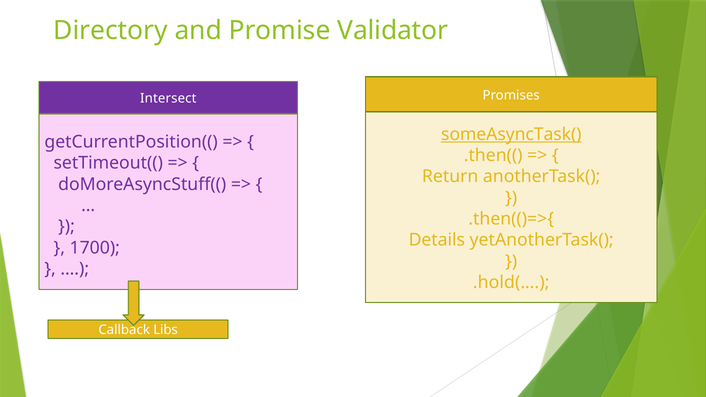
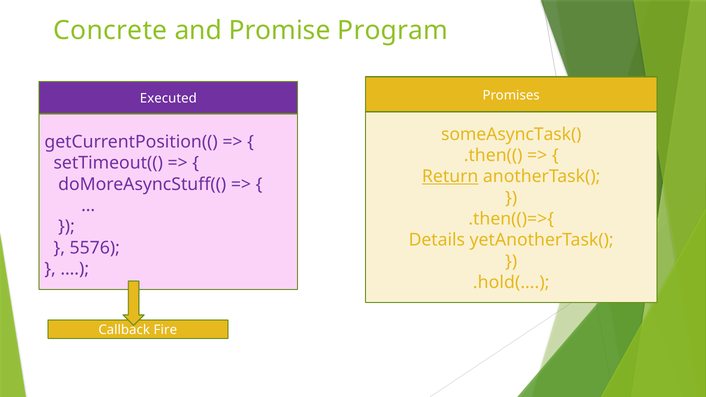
Directory: Directory -> Concrete (110, 30)
Validator: Validator -> Program (393, 30)
Intersect: Intersect -> Executed (168, 99)
someAsyncTask( underline: present -> none (511, 134)
Return underline: none -> present (450, 177)
1700: 1700 -> 5576 (95, 248)
Libs: Libs -> Fire (165, 330)
